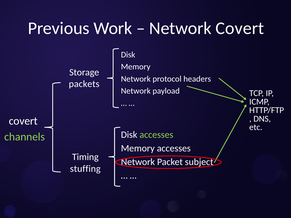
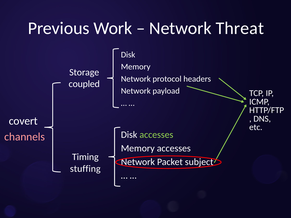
Network Covert: Covert -> Threat (240, 28)
packets: packets -> coupled (84, 84)
channels colour: light green -> pink (25, 137)
